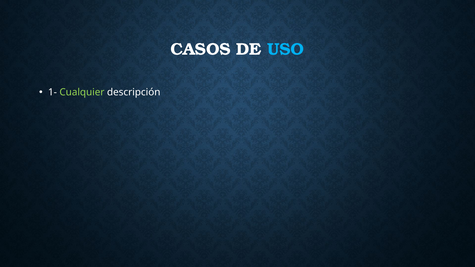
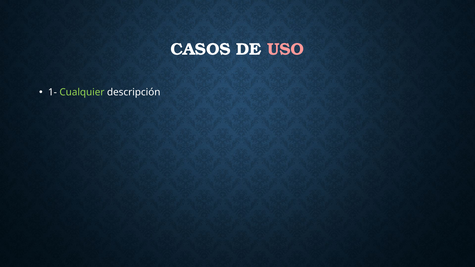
USO colour: light blue -> pink (286, 49)
